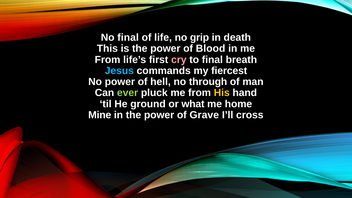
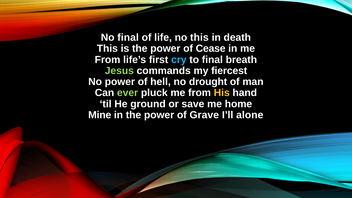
no grip: grip -> this (199, 37)
Blood: Blood -> Cease (211, 49)
cry colour: pink -> light blue (179, 60)
Jesus colour: light blue -> light green (119, 71)
through: through -> drought (208, 82)
what: what -> save (193, 104)
cross: cross -> alone (250, 115)
